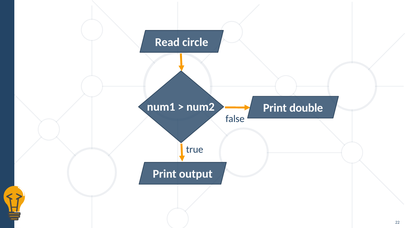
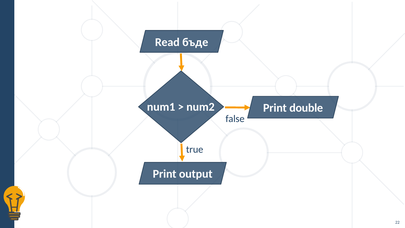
circle: circle -> бъде (195, 42)
